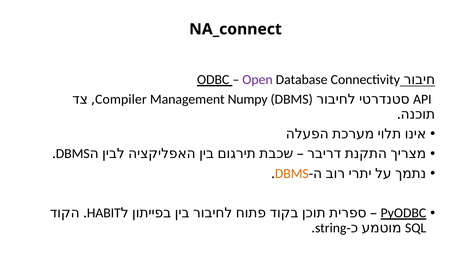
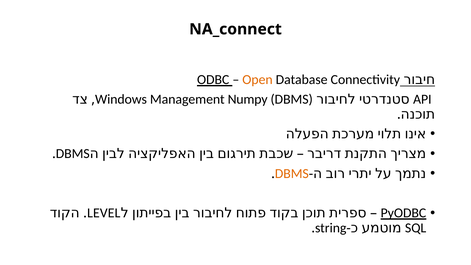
Open colour: purple -> orange (257, 80)
Compiler: Compiler -> Windows (121, 99)
HABIT: HABIT -> LEVEL (104, 213)
